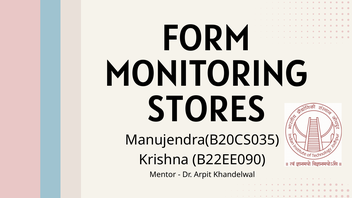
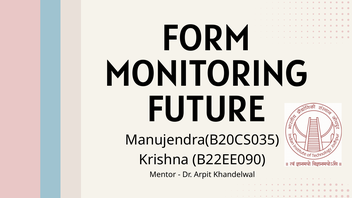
STORES: STORES -> FUTURE (206, 109)
